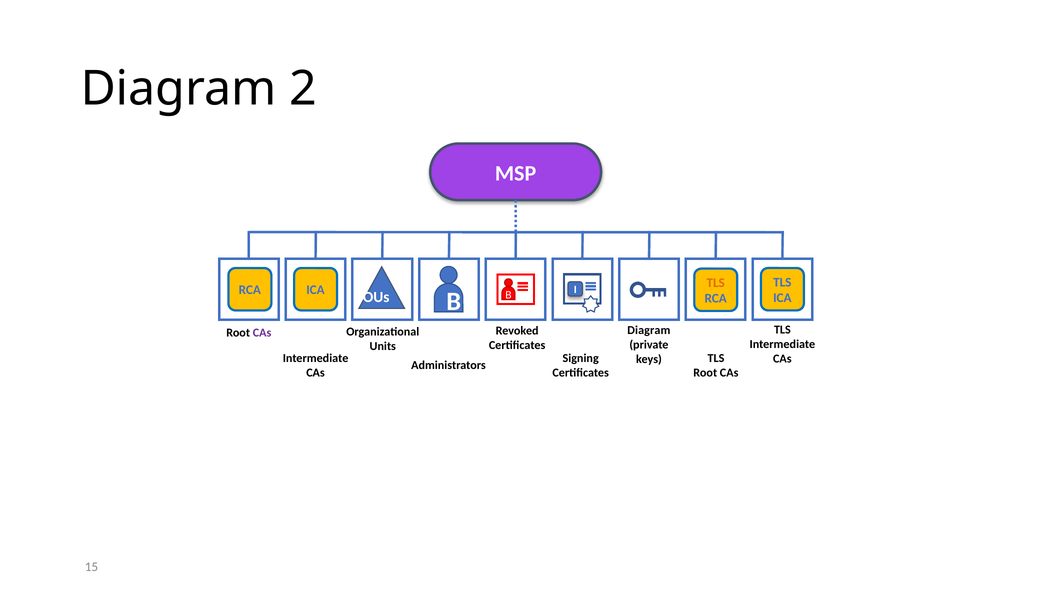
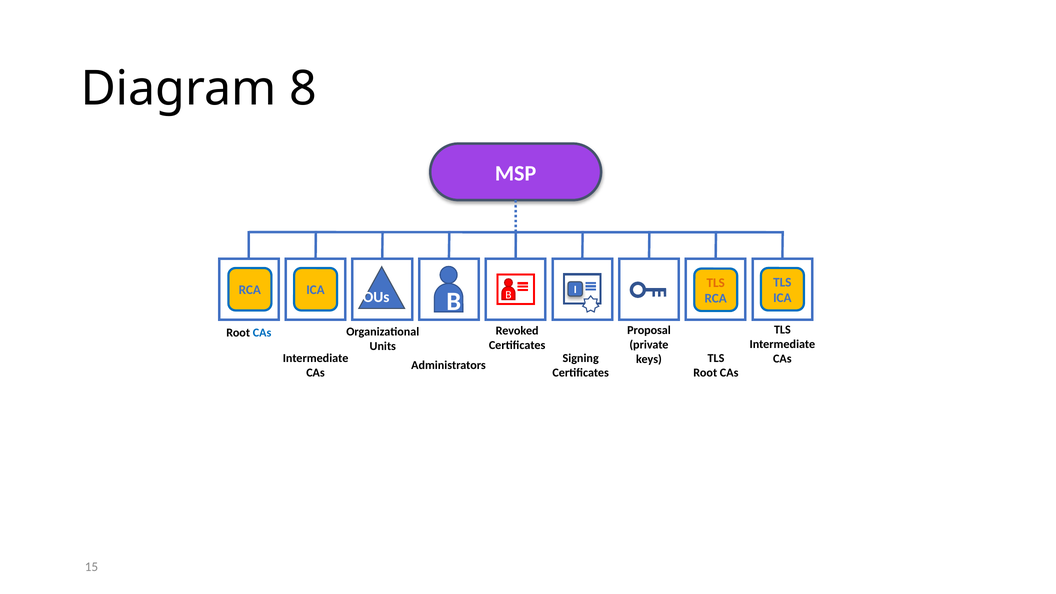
2: 2 -> 8 (303, 89)
Diagram: Diagram -> Proposal (649, 330)
CAs colour: purple -> blue (262, 333)
